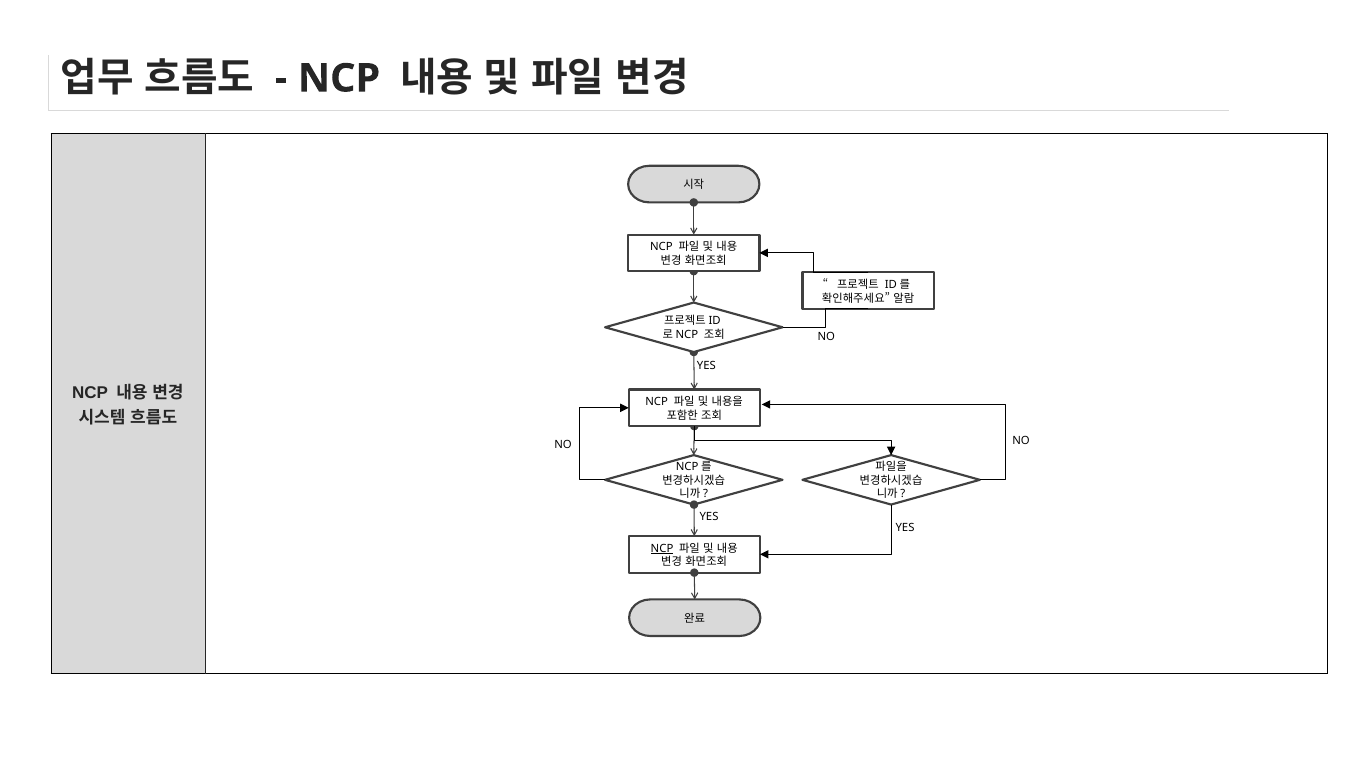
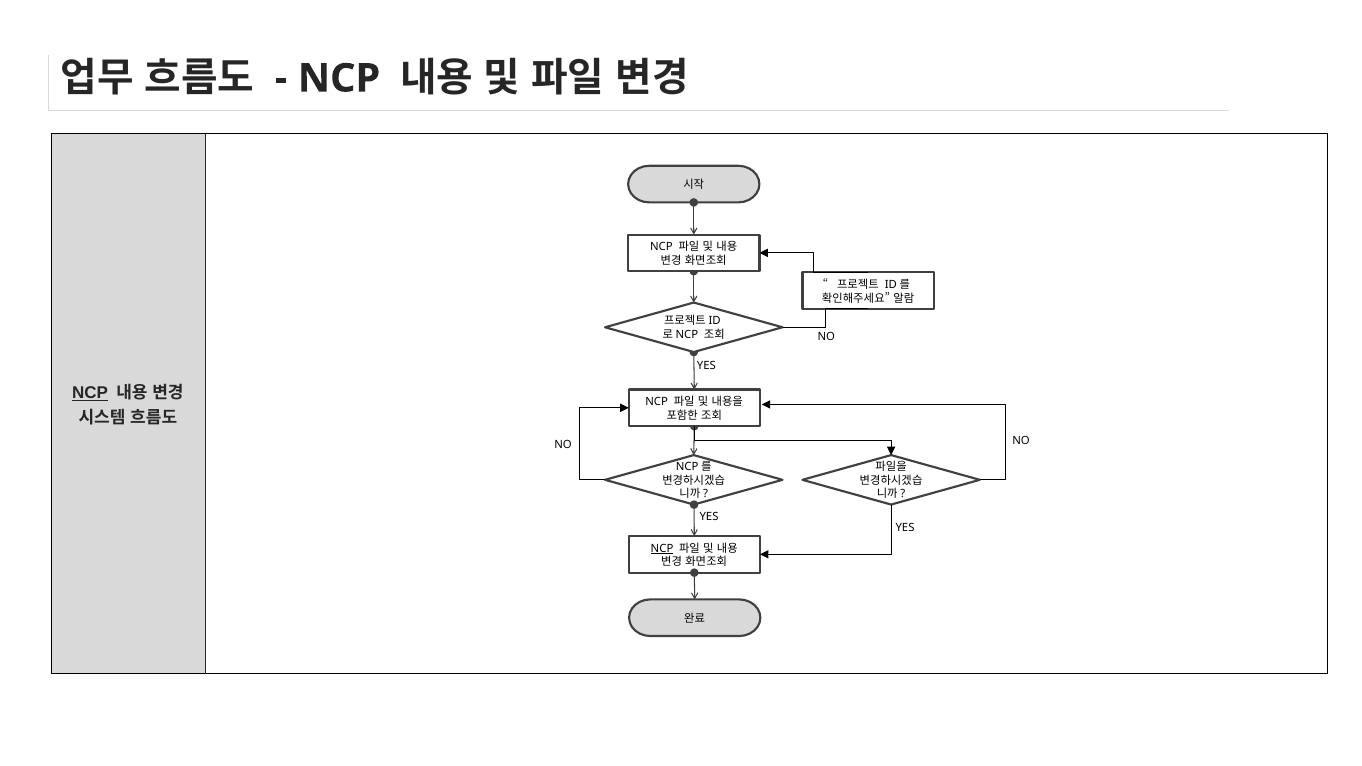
NCP underline: none -> present (90, 393)
